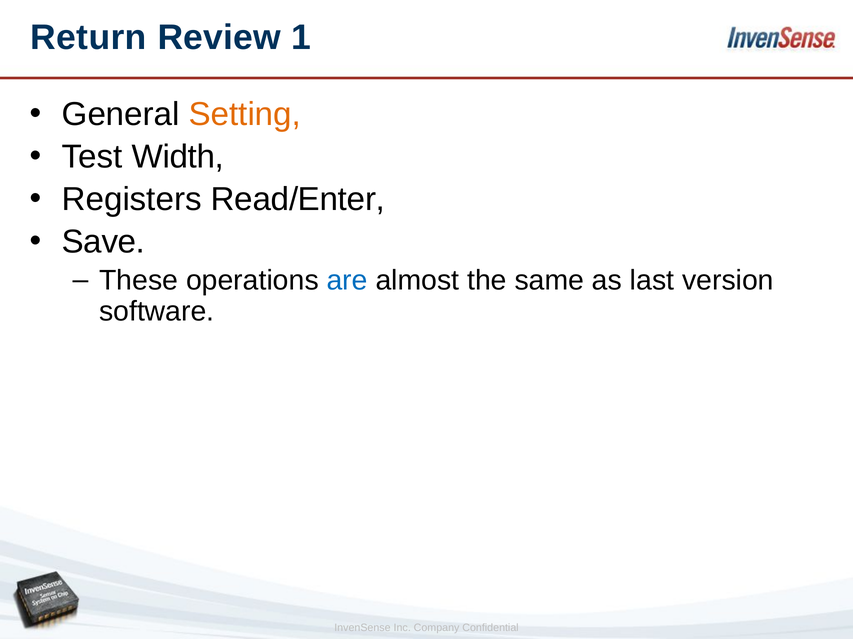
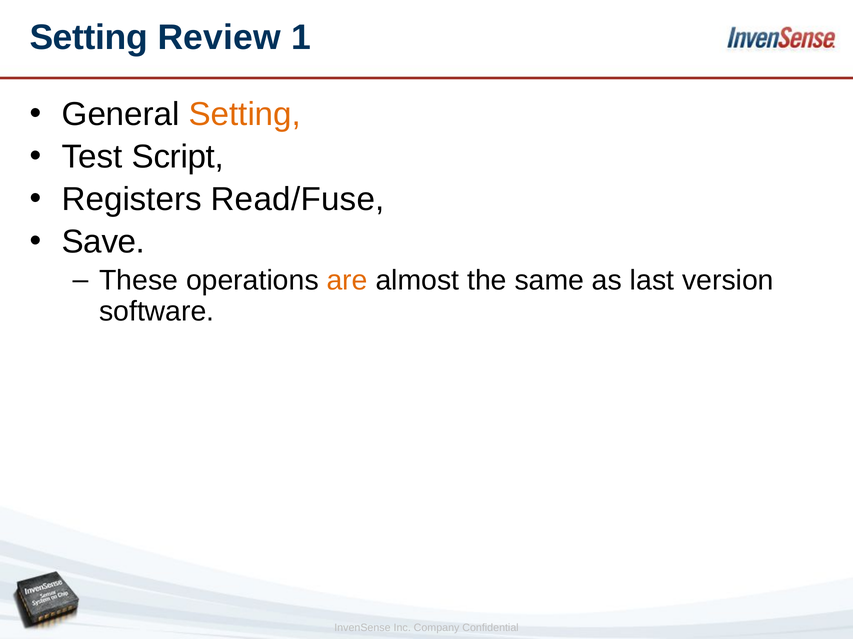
Return: Return -> Setting (89, 38)
Width: Width -> Script (178, 157)
Read/Enter: Read/Enter -> Read/Fuse (298, 199)
are colour: blue -> orange (347, 281)
